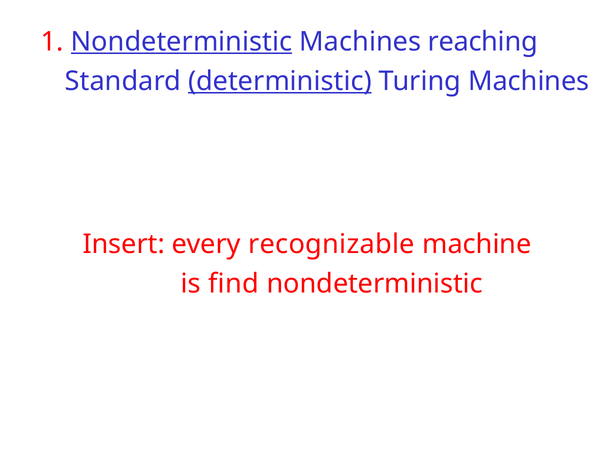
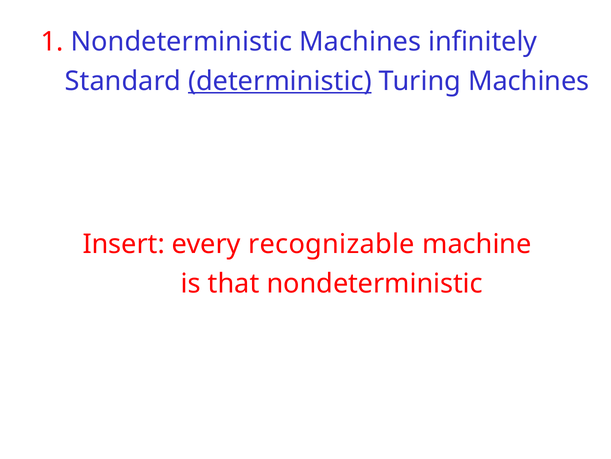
Nondeterministic underline: present -> none (181, 42)
reaching: reaching -> infinitely (483, 42)
find: find -> that (234, 283)
